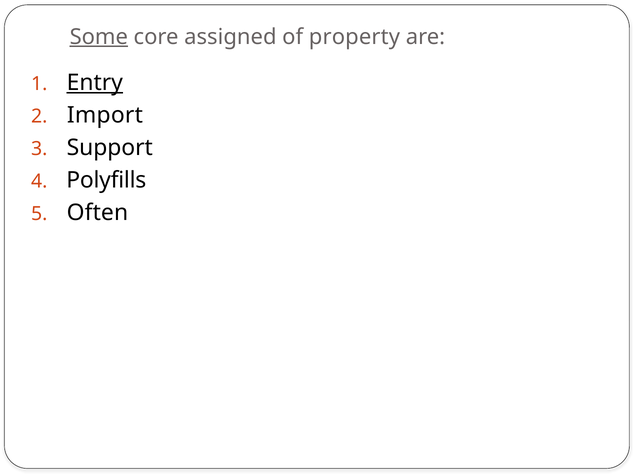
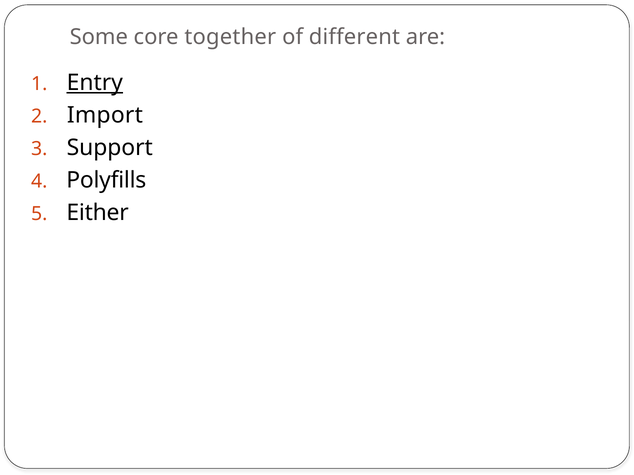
Some underline: present -> none (99, 37)
assigned: assigned -> together (230, 37)
property: property -> different (354, 37)
Often: Often -> Either (98, 213)
